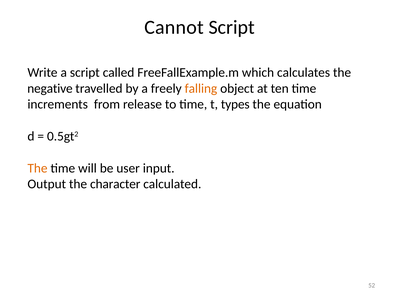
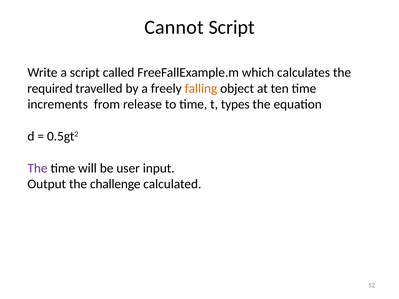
negative: negative -> required (50, 88)
The colour: orange -> purple (37, 168)
character: character -> challenge (115, 184)
